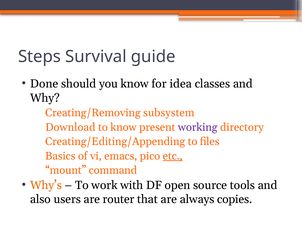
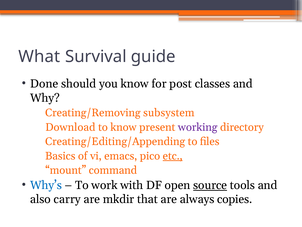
Steps: Steps -> What (39, 57)
idea: idea -> post (181, 84)
Why’s colour: orange -> blue (46, 185)
source underline: none -> present (210, 185)
users: users -> carry (67, 199)
router: router -> mkdir (119, 199)
